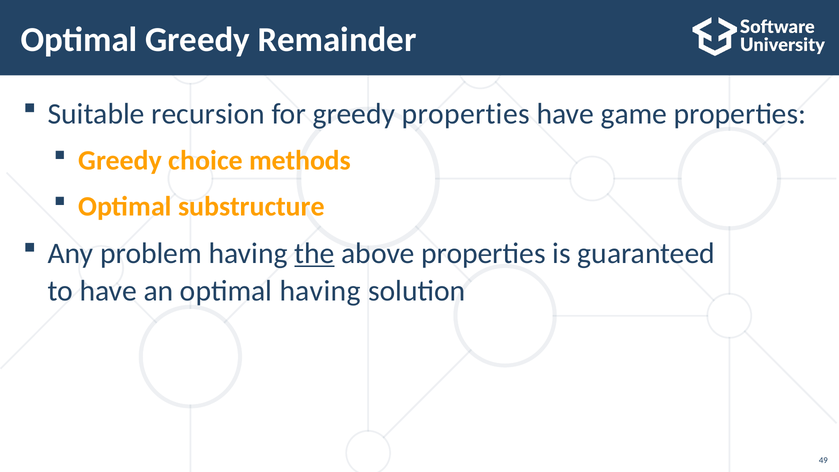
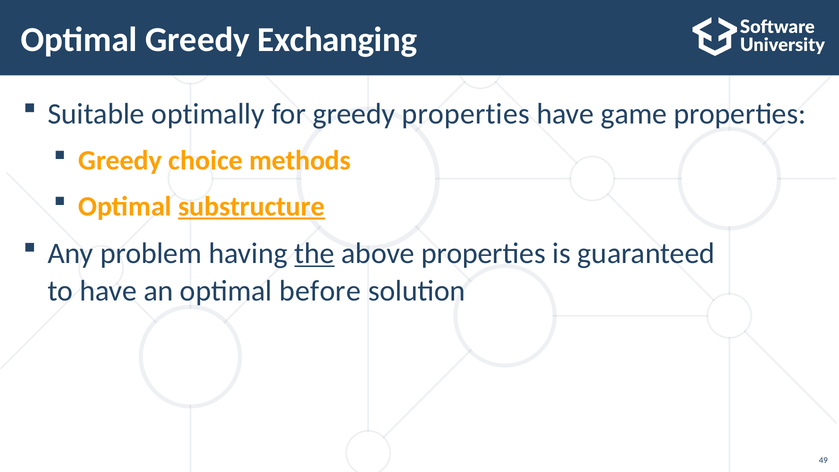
Remainder: Remainder -> Exchanging (337, 40)
recursion: recursion -> optimally (208, 114)
substructure underline: none -> present (251, 206)
optimal having: having -> before (320, 291)
